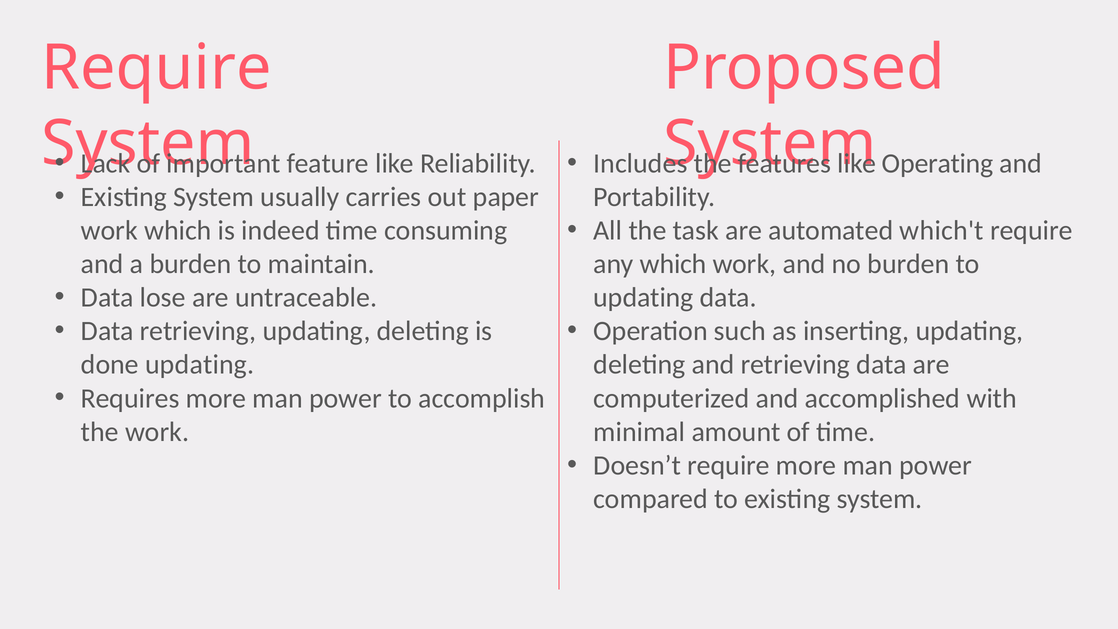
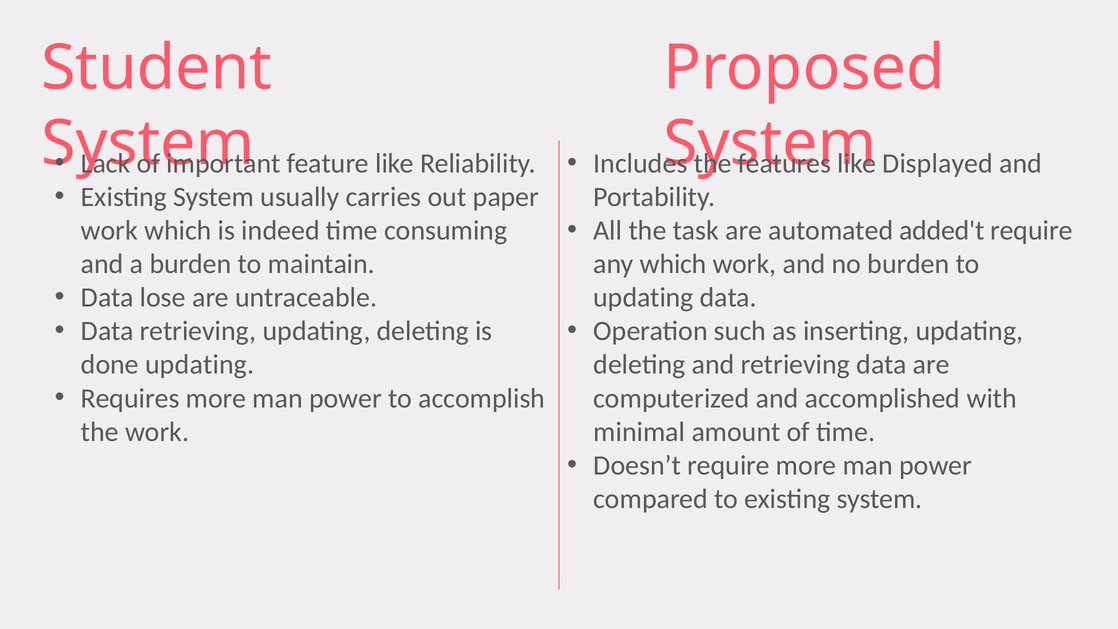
Require: Require -> Student (157, 68)
Operating: Operating -> Displayed (938, 163)
which't: which't -> added't (942, 231)
